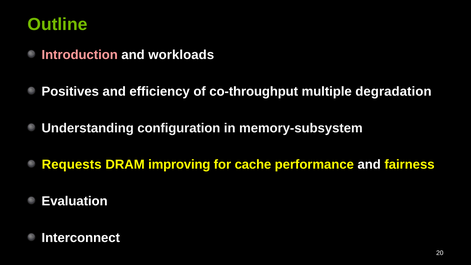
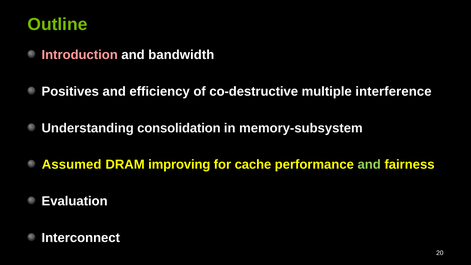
workloads: workloads -> bandwidth (181, 55)
co-throughput: co-throughput -> co-destructive (254, 91)
degradation: degradation -> interference (393, 91)
configuration: configuration -> consolidation (179, 128)
Requests: Requests -> Assumed (72, 165)
and colour: white -> light green (369, 165)
